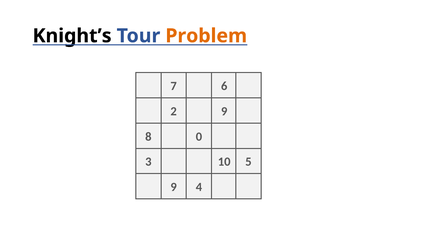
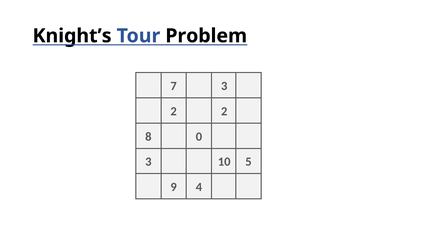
Problem colour: orange -> black (206, 36)
7 6: 6 -> 3 (224, 86)
2 9: 9 -> 2 (224, 111)
